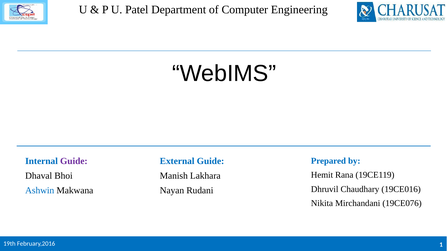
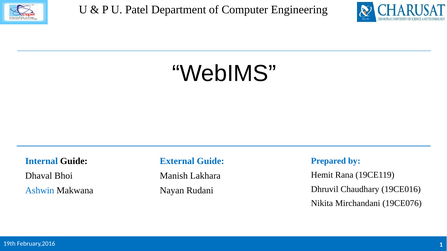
Guide colour: purple -> black (74, 161)
